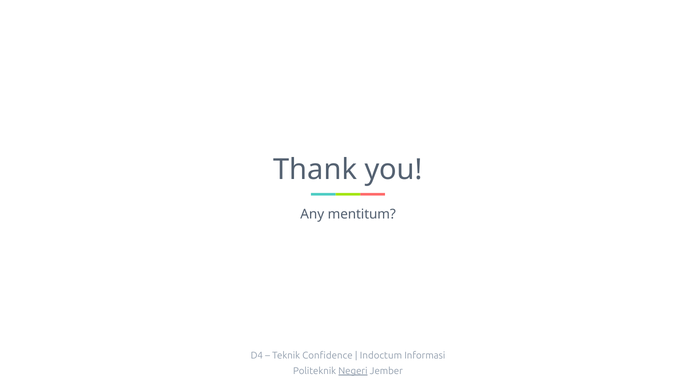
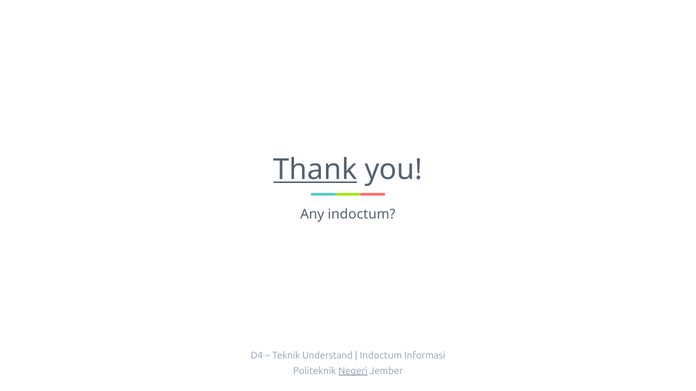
Thank underline: none -> present (315, 170)
Any mentitum: mentitum -> indoctum (362, 214)
Confidence: Confidence -> Understand (328, 356)
